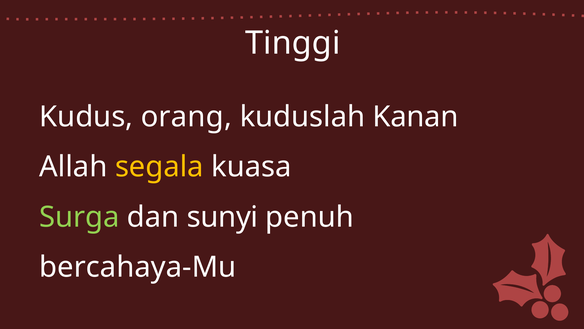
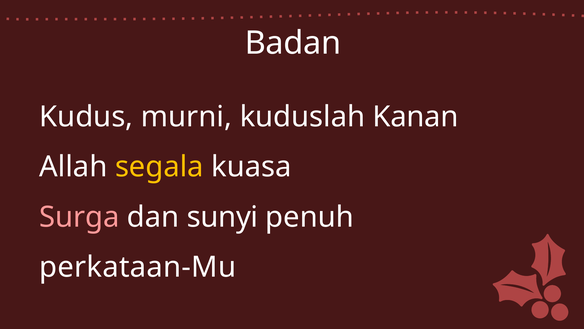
Tinggi: Tinggi -> Badan (293, 43)
orang: orang -> murni (186, 117)
Surga colour: light green -> pink (79, 217)
bercahaya-Mu: bercahaya-Mu -> perkataan-Mu (138, 267)
